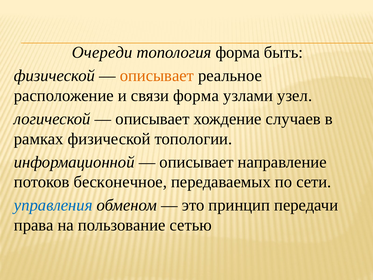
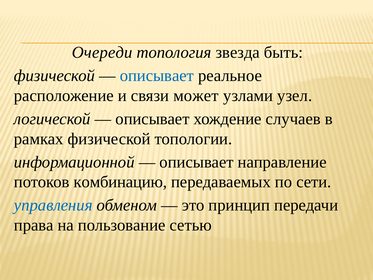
топология форма: форма -> звезда (238, 52)
описывает colour: orange -> blue (157, 76)
связи форма: форма -> может (196, 96)
бесконечное: бесконечное -> комбинацию (120, 182)
